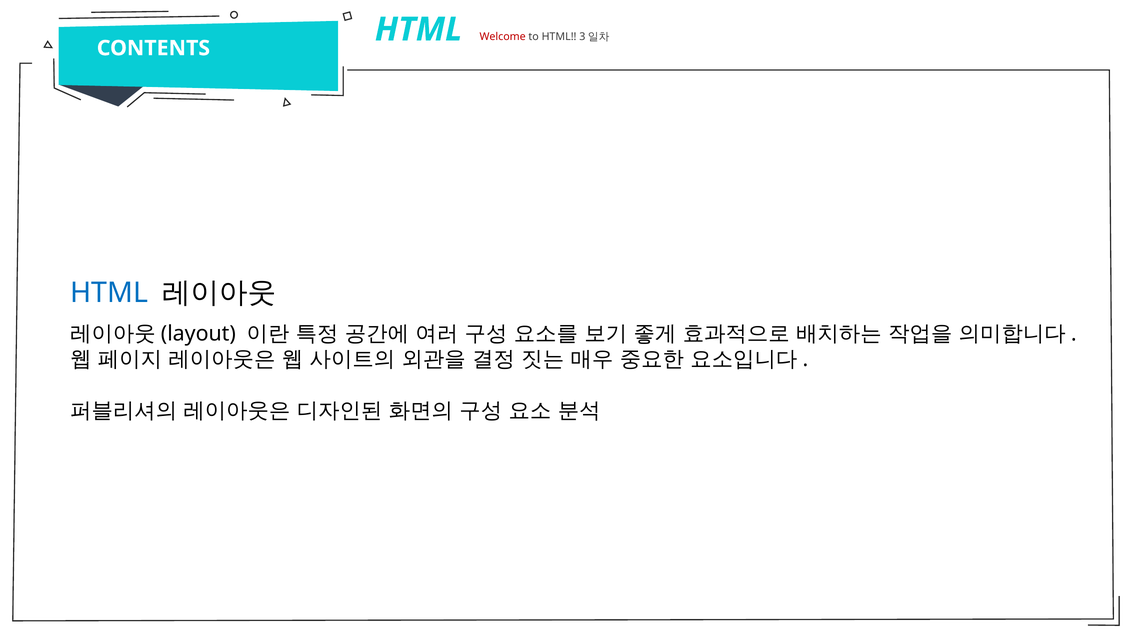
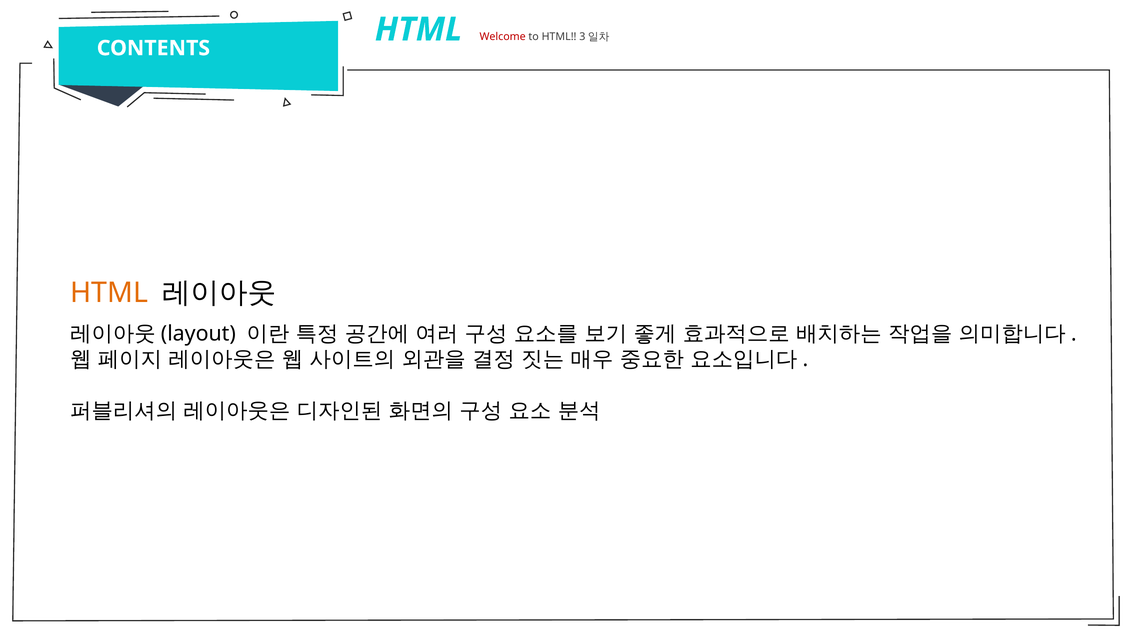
HTML colour: blue -> orange (109, 293)
